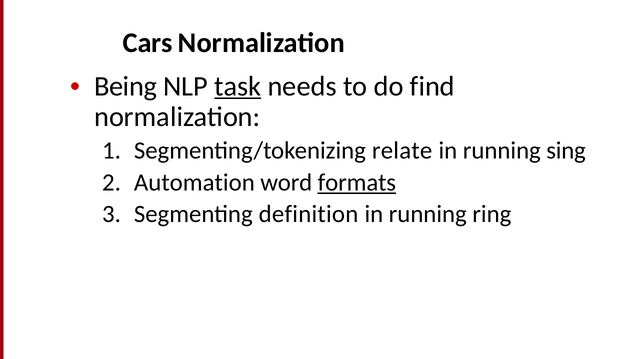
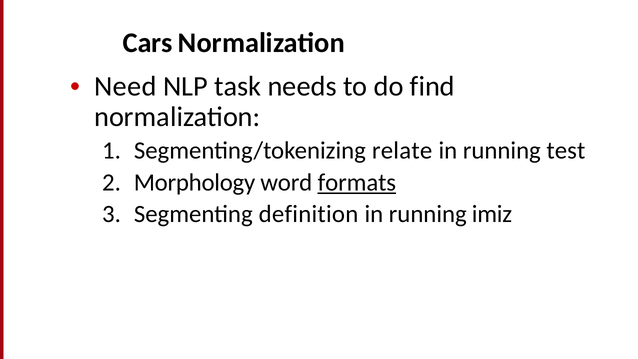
Being: Being -> Need (125, 86)
task underline: present -> none (238, 86)
sing: sing -> test (566, 151)
Automation: Automation -> Morphology (195, 182)
ring: ring -> imiz (492, 214)
